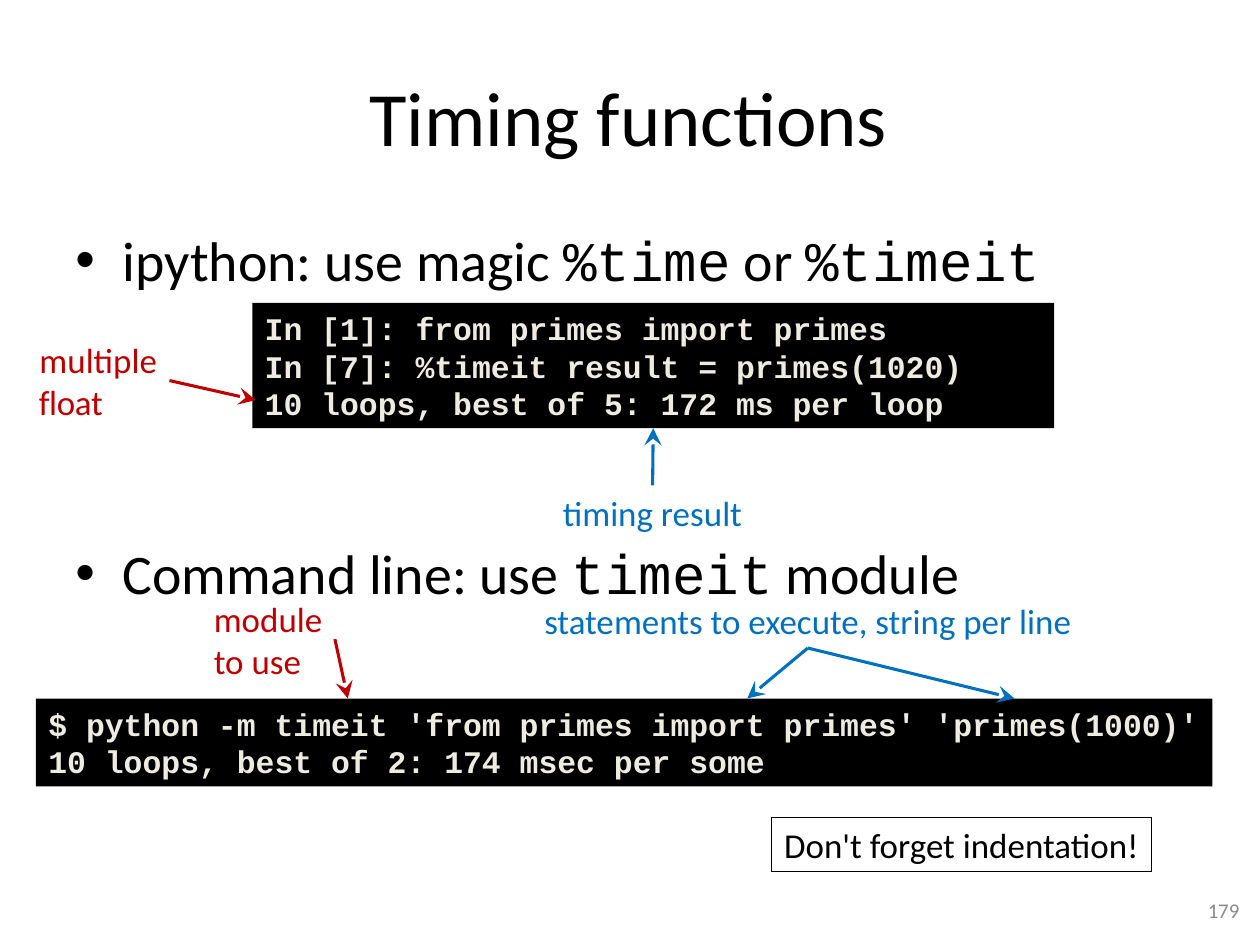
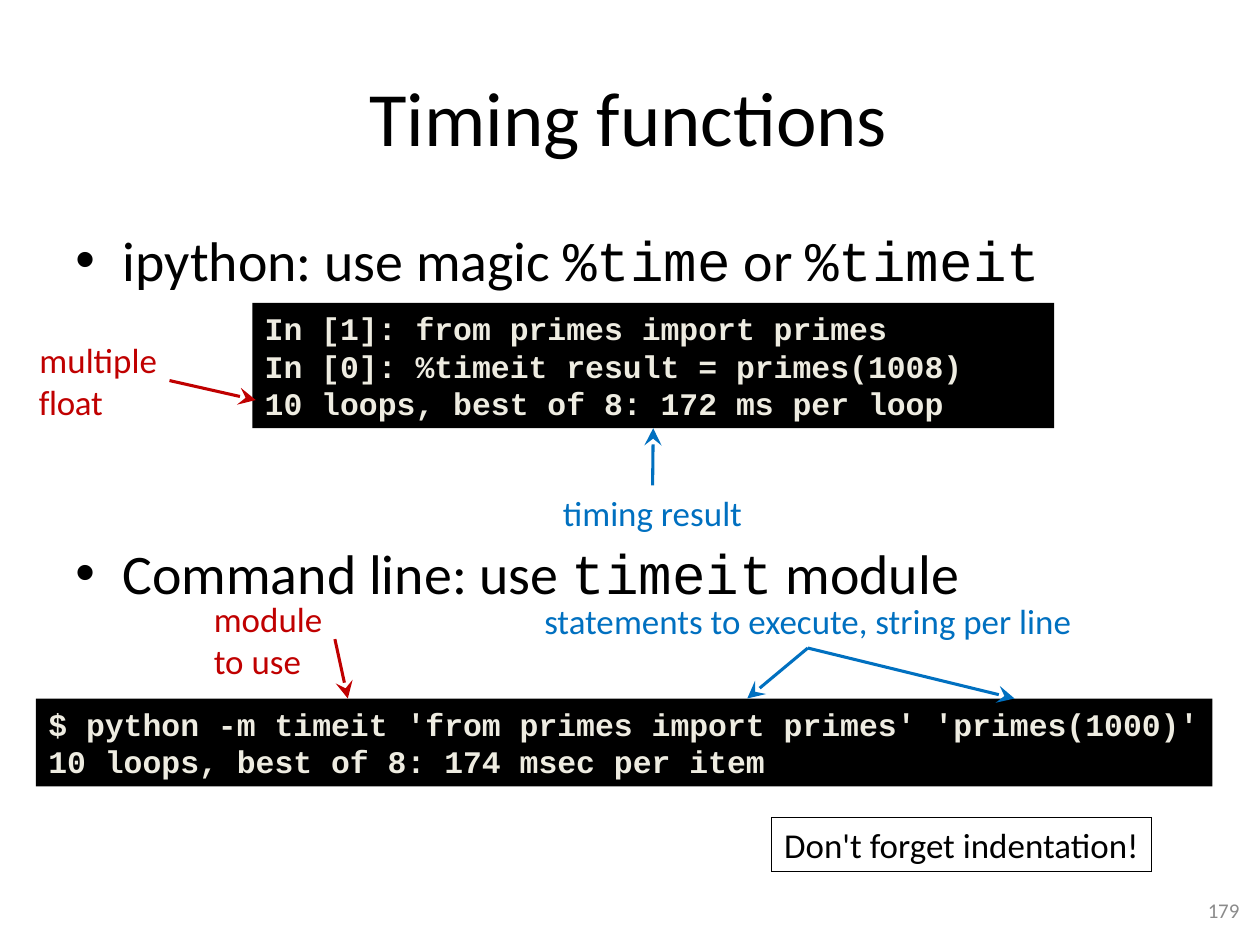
7: 7 -> 0 (359, 368)
primes(1020: primes(1020 -> primes(1008 (849, 368)
5: 5 -> 8 (623, 406)
2: 2 -> 8 (407, 764)
some: some -> item (727, 764)
